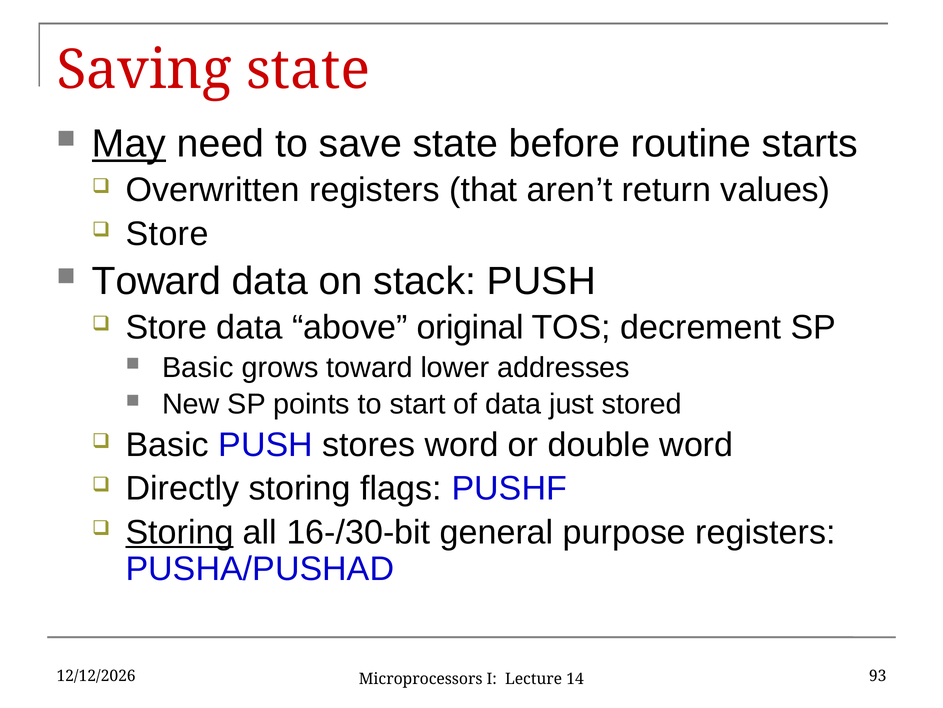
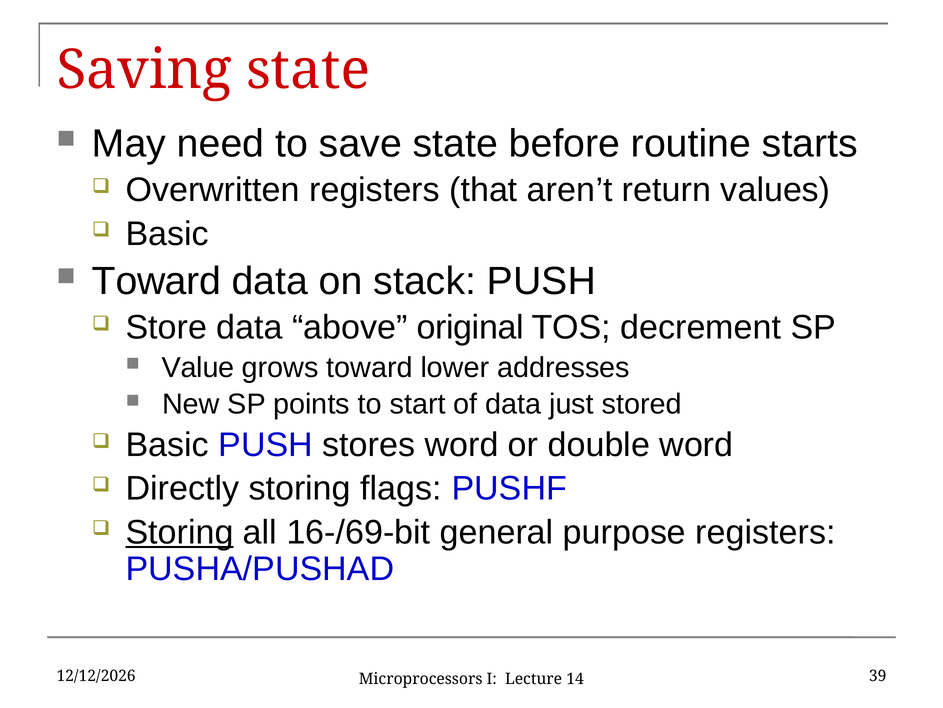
May underline: present -> none (129, 144)
Store: Store -> Basic (167, 234)
Basic: Basic -> Value (198, 367)
16-/30-bit: 16-/30-bit -> 16-/69-bit (358, 532)
93: 93 -> 39 (878, 675)
